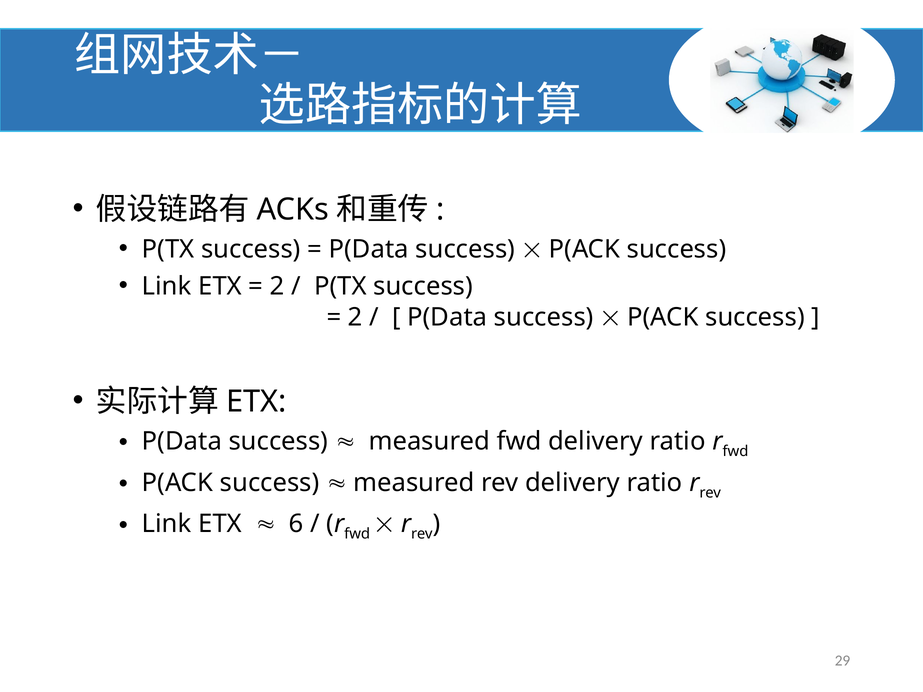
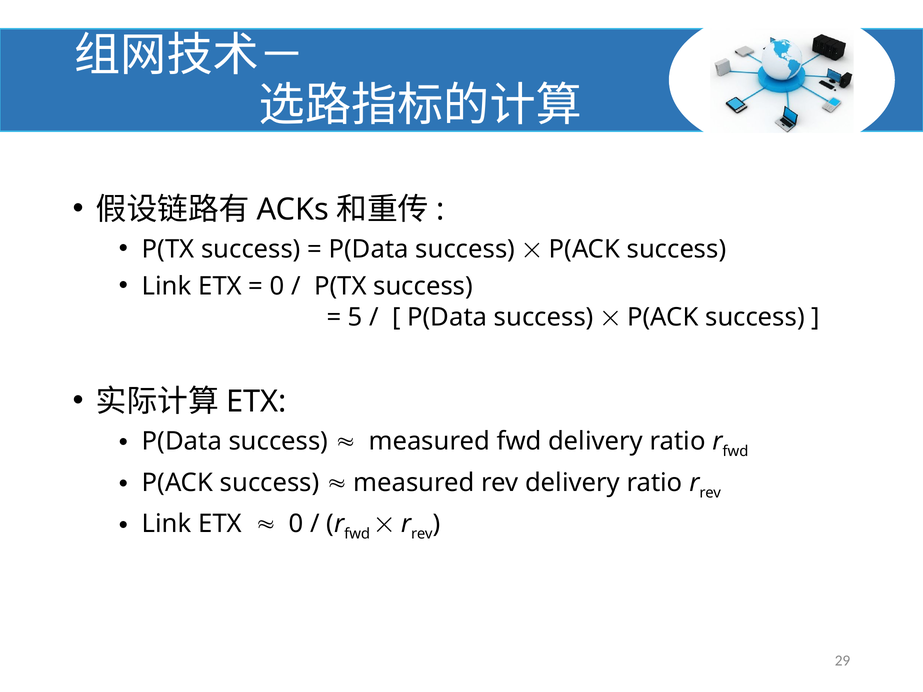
2: 2 -> 0 (277, 287)
2: 2 -> 5 (355, 317)
6: 6 -> 0 (296, 524)
